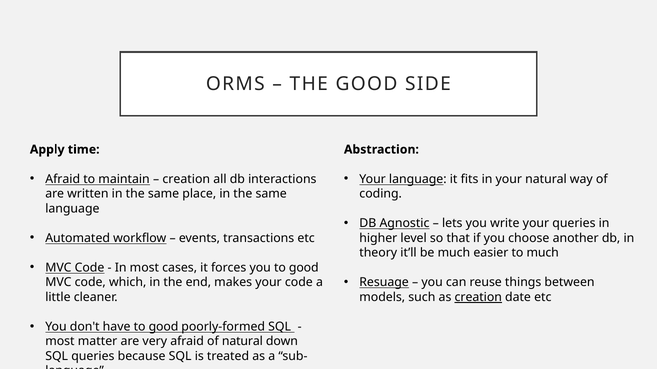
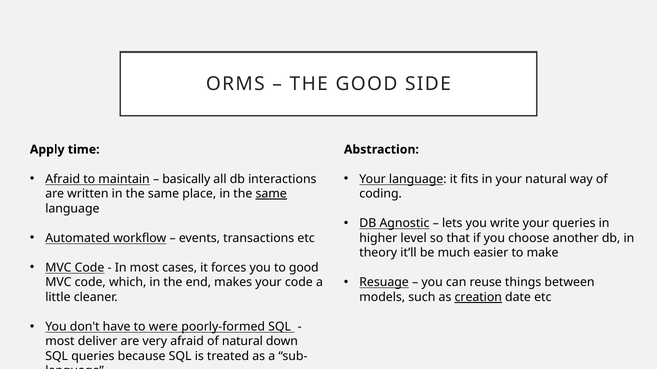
creation: creation -> basically (186, 179)
same underline: none -> present (271, 194)
to much: much -> make (543, 253)
have to good: good -> were (163, 327)
matter: matter -> deliver (98, 342)
